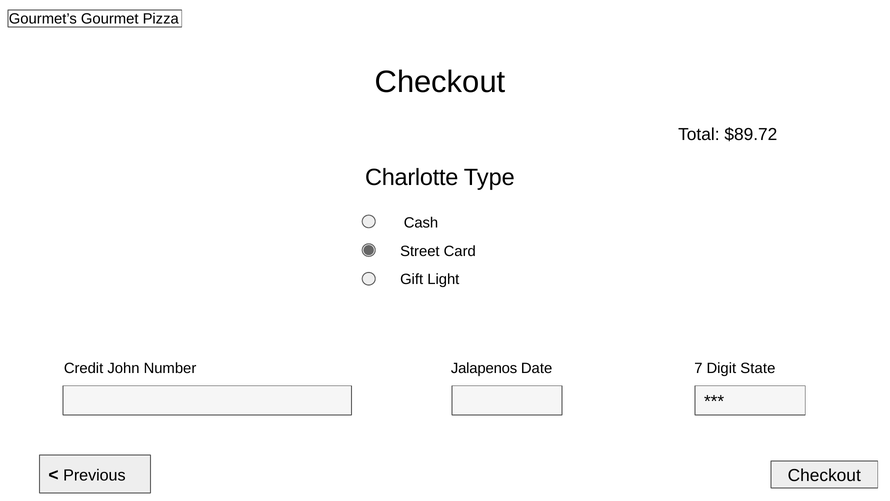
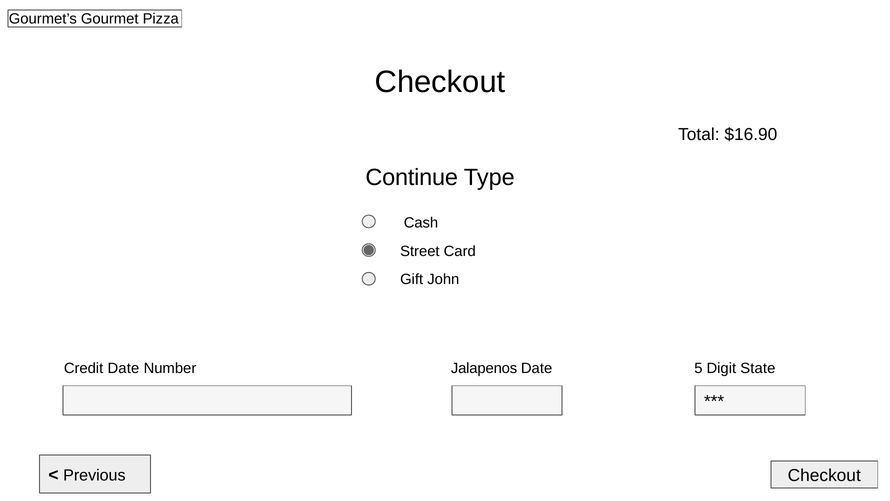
$89.72: $89.72 -> $16.90 (751, 134)
Charlotte: Charlotte -> Continue (412, 178)
Light: Light -> John (443, 279)
Credit John: John -> Date (123, 368)
7: 7 -> 5 (698, 368)
